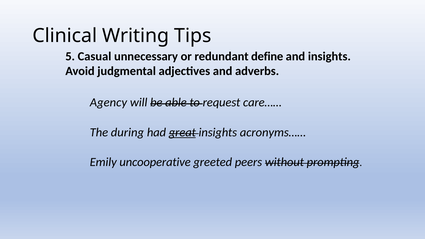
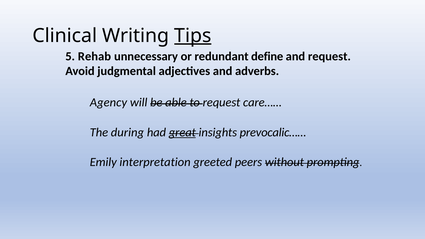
Tips underline: none -> present (193, 36)
Casual: Casual -> Rehab (94, 56)
and insights: insights -> request (329, 56)
acronyms……: acronyms…… -> prevocalic…… (273, 132)
uncooperative: uncooperative -> interpretation (155, 162)
